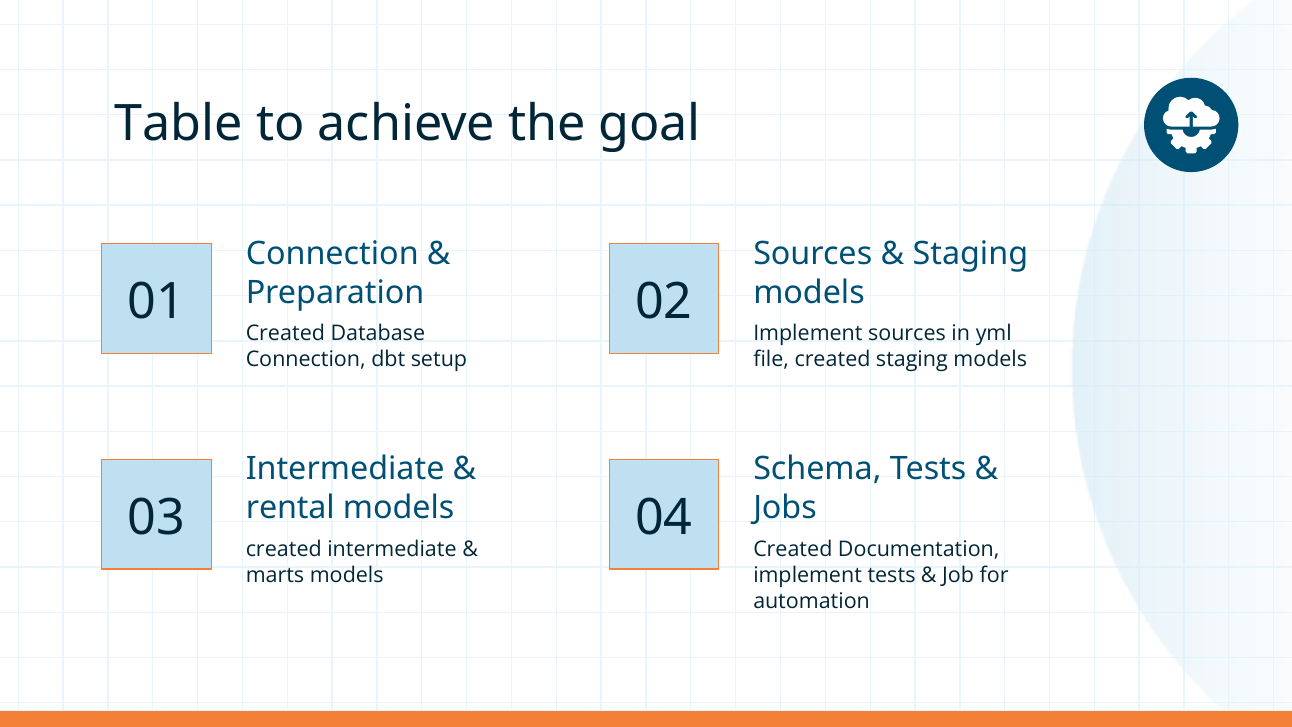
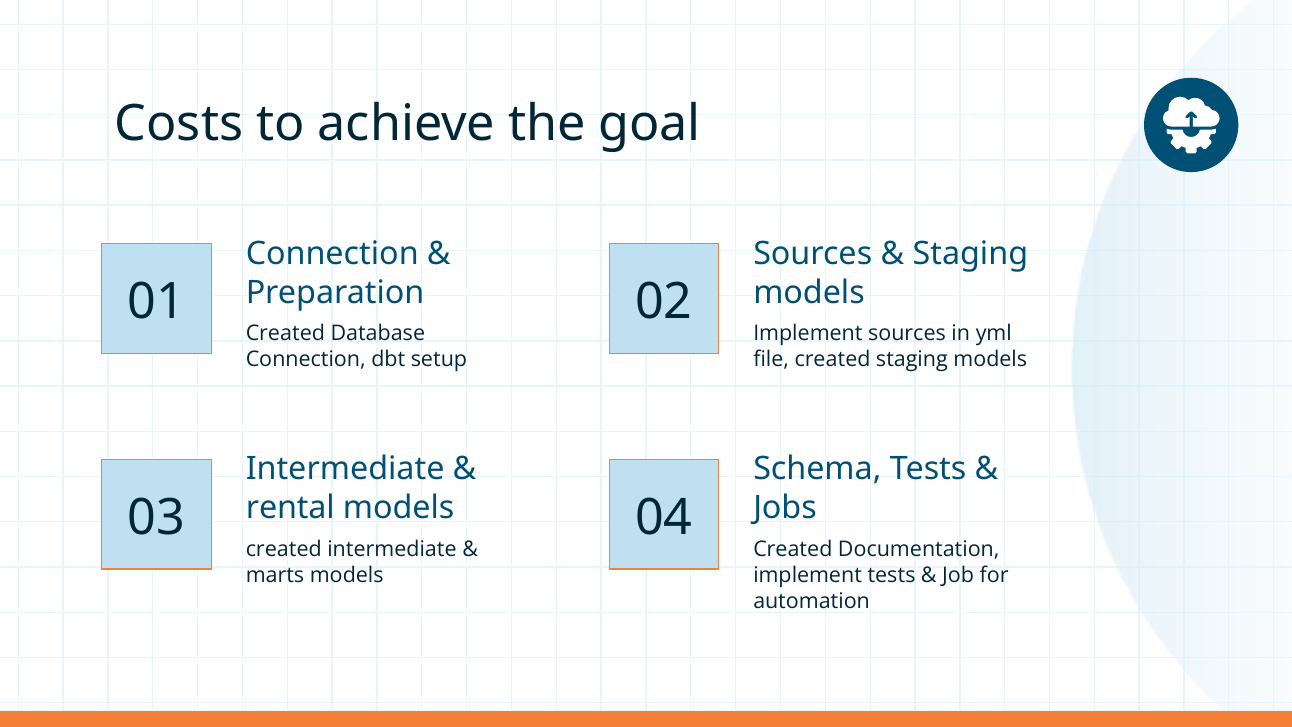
Table: Table -> Costs (179, 124)
